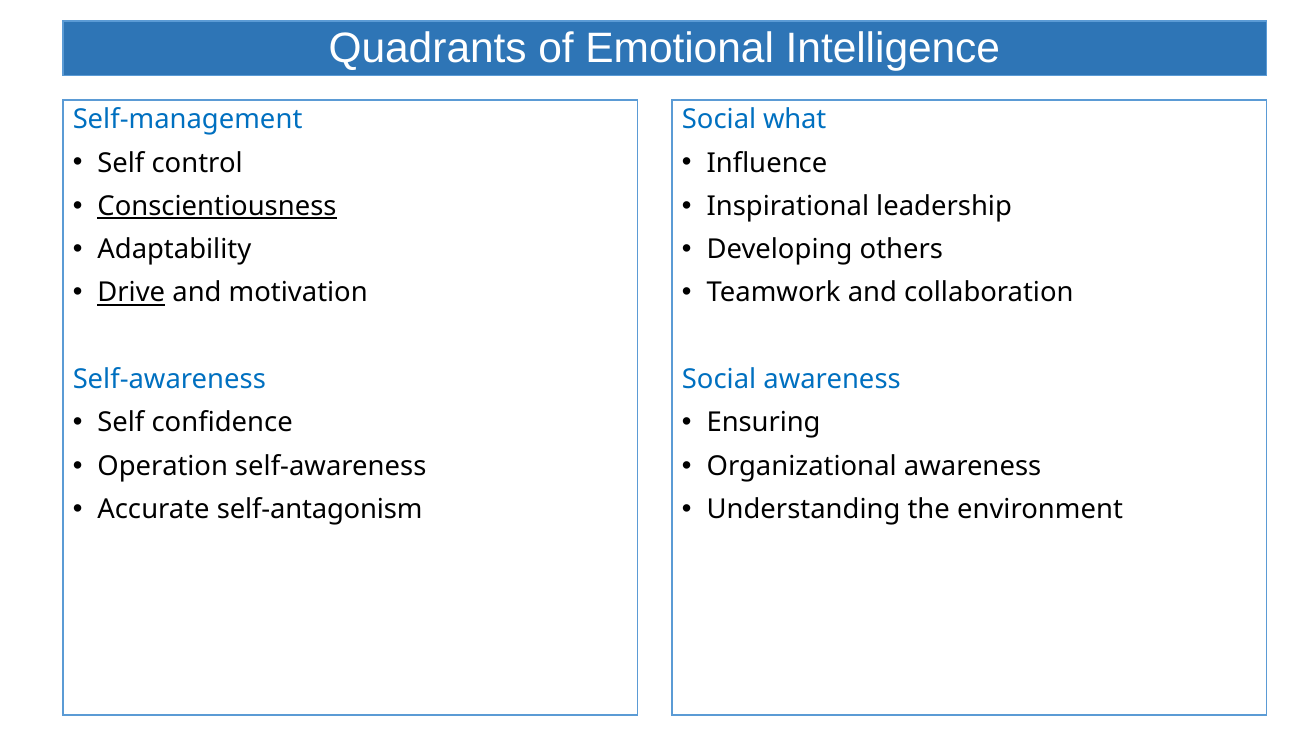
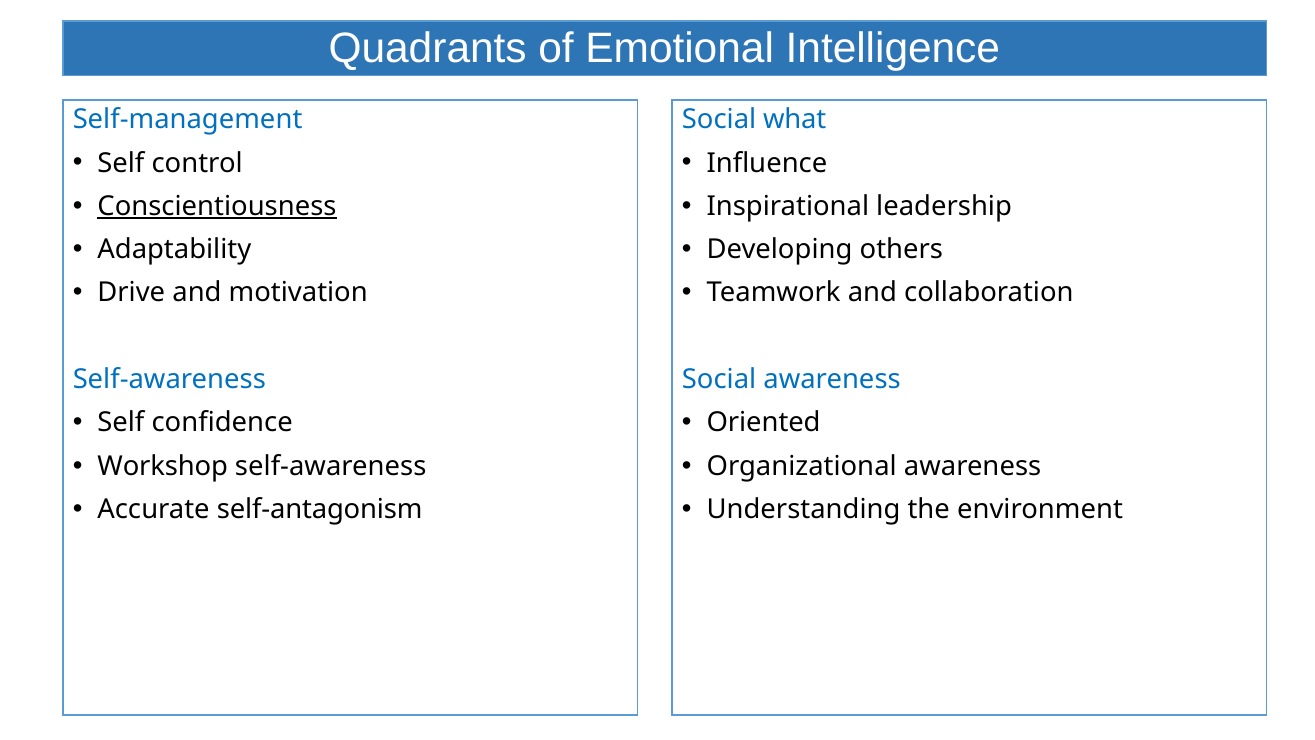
Drive underline: present -> none (131, 293)
Ensuring: Ensuring -> Oriented (764, 423)
Operation: Operation -> Workshop (163, 466)
